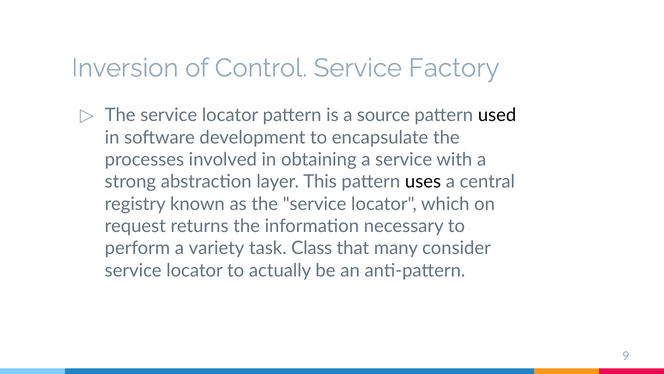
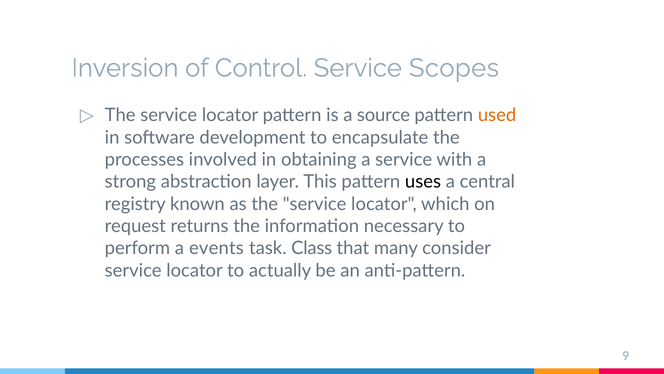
Factory: Factory -> Scopes (454, 68)
used colour: black -> orange (497, 115)
variety: variety -> events (216, 248)
